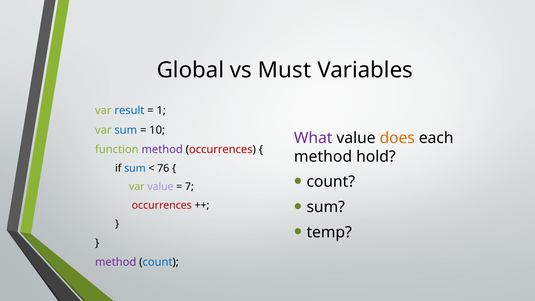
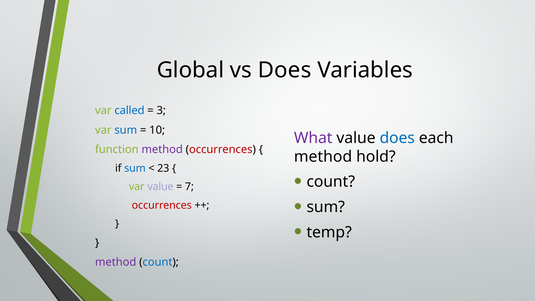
vs Must: Must -> Does (285, 70)
result: result -> called (129, 111)
1: 1 -> 3 (161, 111)
does colour: orange -> blue (397, 138)
76: 76 -> 23 (163, 168)
